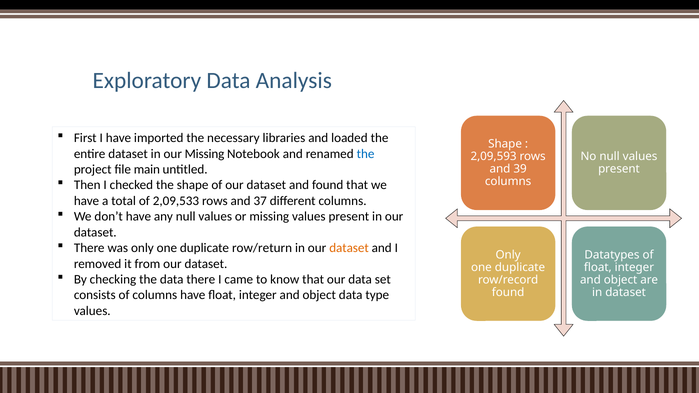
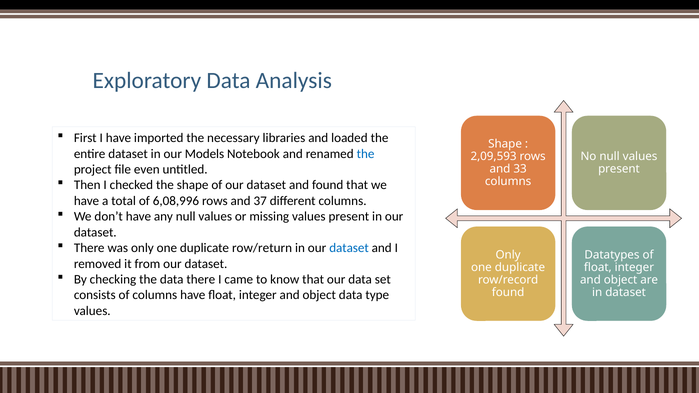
our Missing: Missing -> Models (205, 154)
main: main -> even (147, 170)
39: 39 -> 33 (520, 169)
2,09,533: 2,09,533 -> 6,08,996 (176, 201)
dataset colour: orange -> blue (349, 248)
